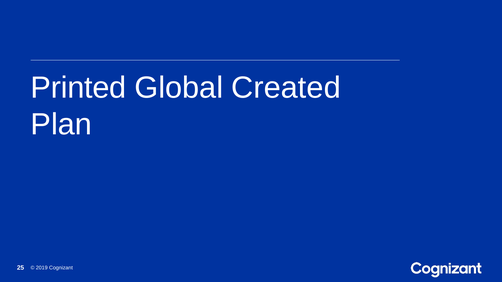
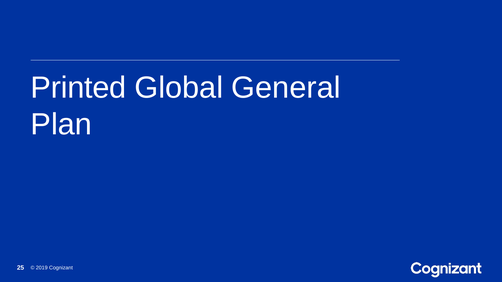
Created: Created -> General (286, 88)
